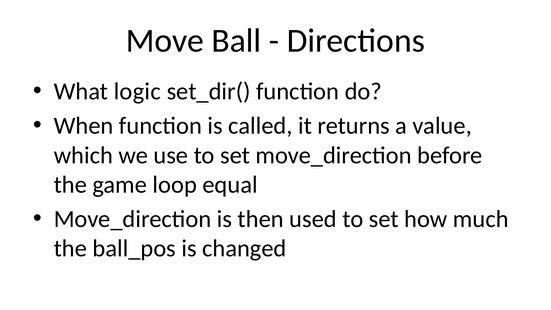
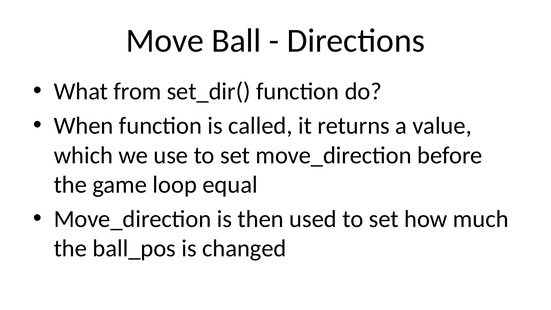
logic: logic -> from (138, 92)
